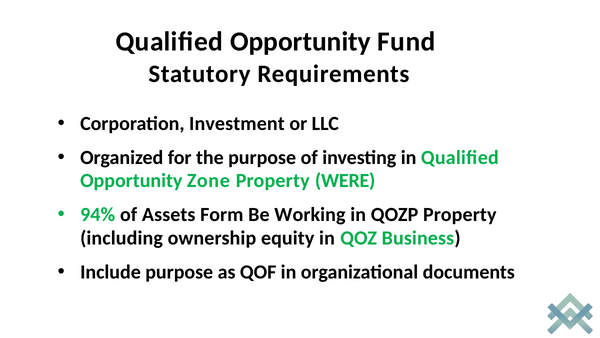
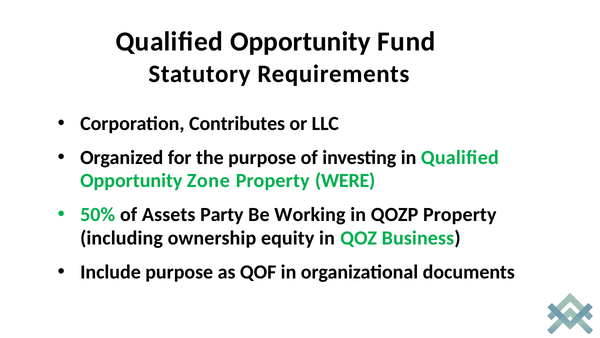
Investment: Investment -> Contributes (237, 123)
94%: 94% -> 50% (98, 214)
Form: Form -> Party (222, 214)
